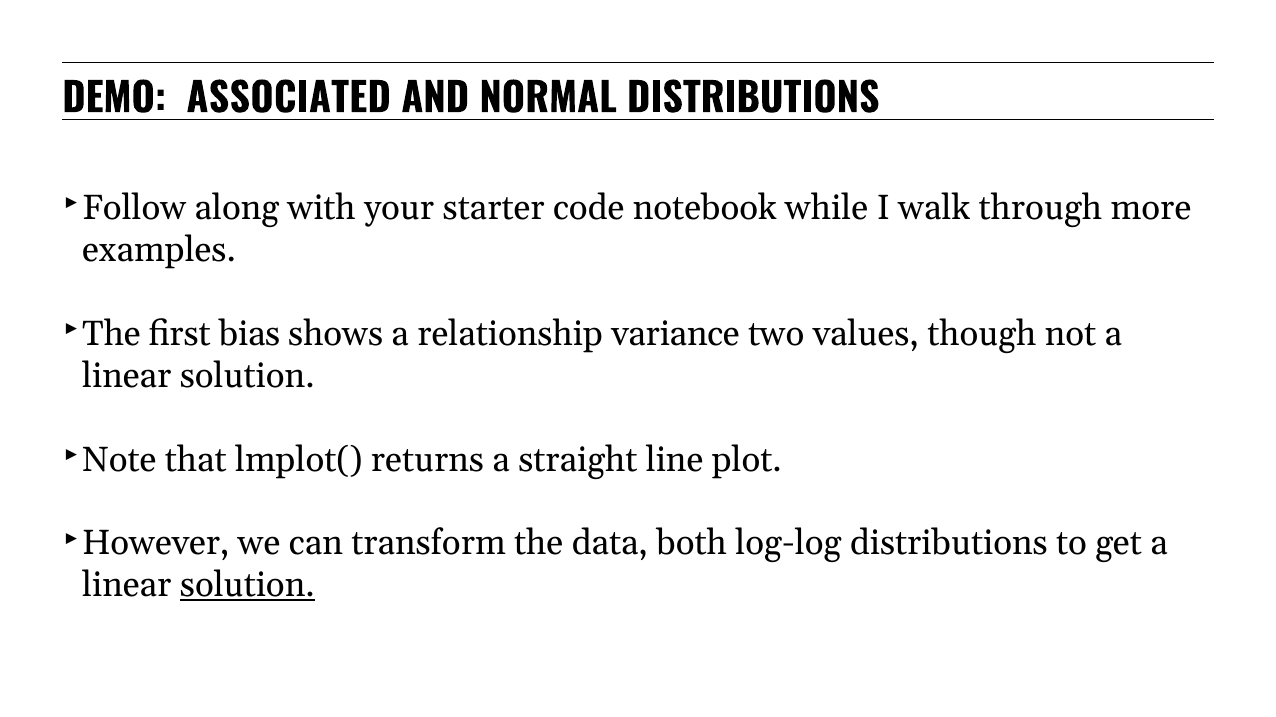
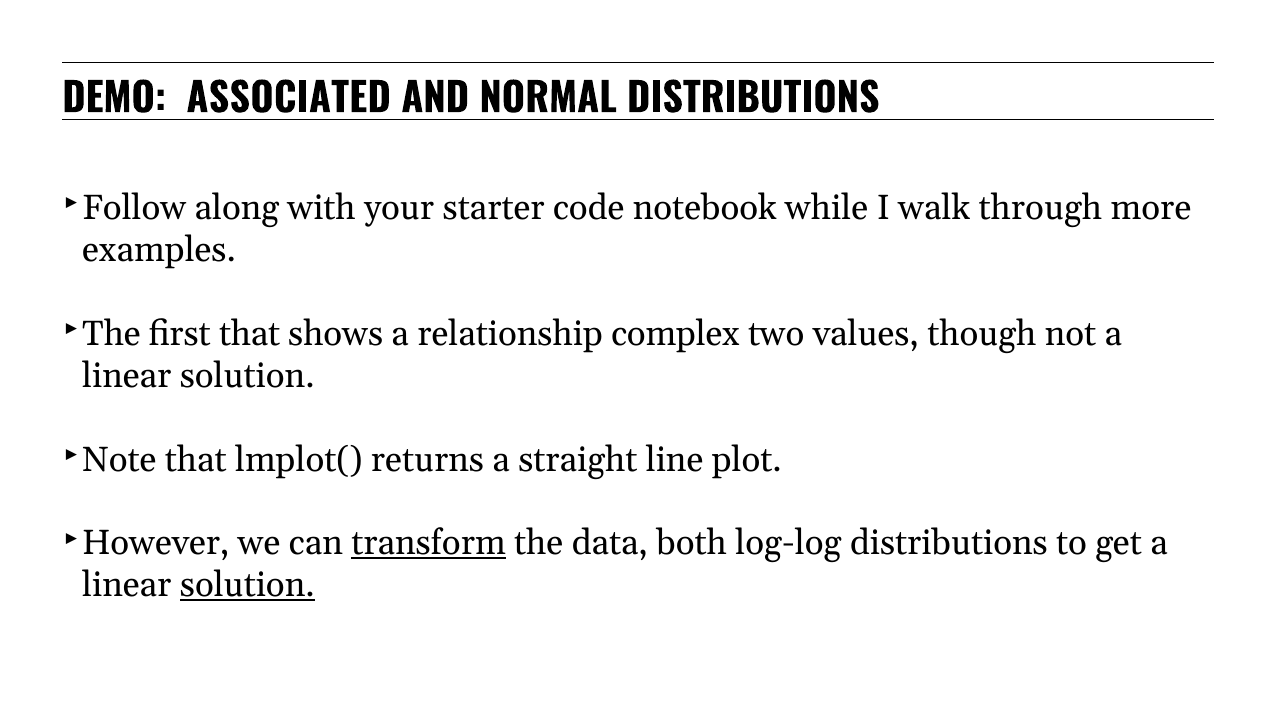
first bias: bias -> that (250, 334)
variance: variance -> complex (676, 334)
transform underline: none -> present (428, 543)
